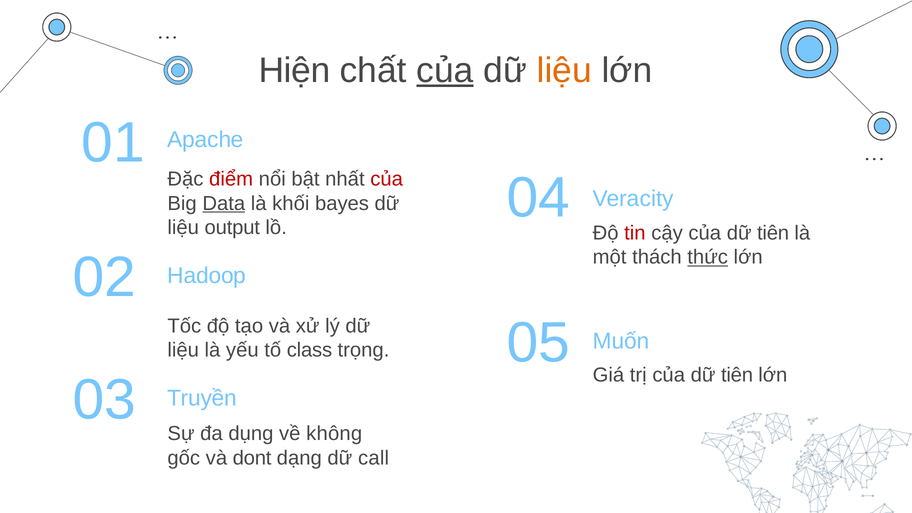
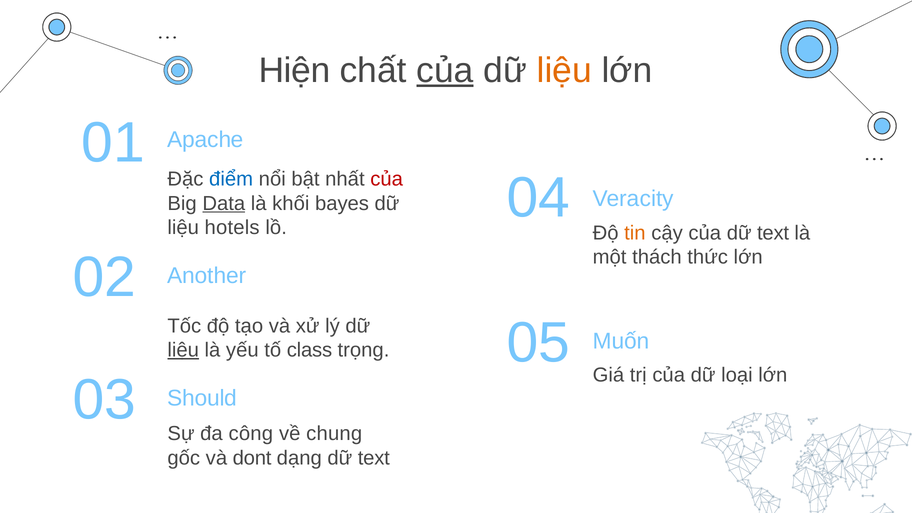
điểm colour: red -> blue (231, 179)
output: output -> hotels (232, 228)
tin colour: red -> orange (635, 233)
cậy của dữ tiên: tiên -> text (773, 233)
thức underline: present -> none (708, 257)
Hadoop: Hadoop -> Another (207, 276)
liệu underline: none -> present (183, 350)
trị của dữ tiên: tiên -> loại (737, 375)
Truyền: Truyền -> Should (202, 398)
dụng: dụng -> công (251, 434)
không: không -> chung (334, 434)
dạng dữ call: call -> text (374, 458)
